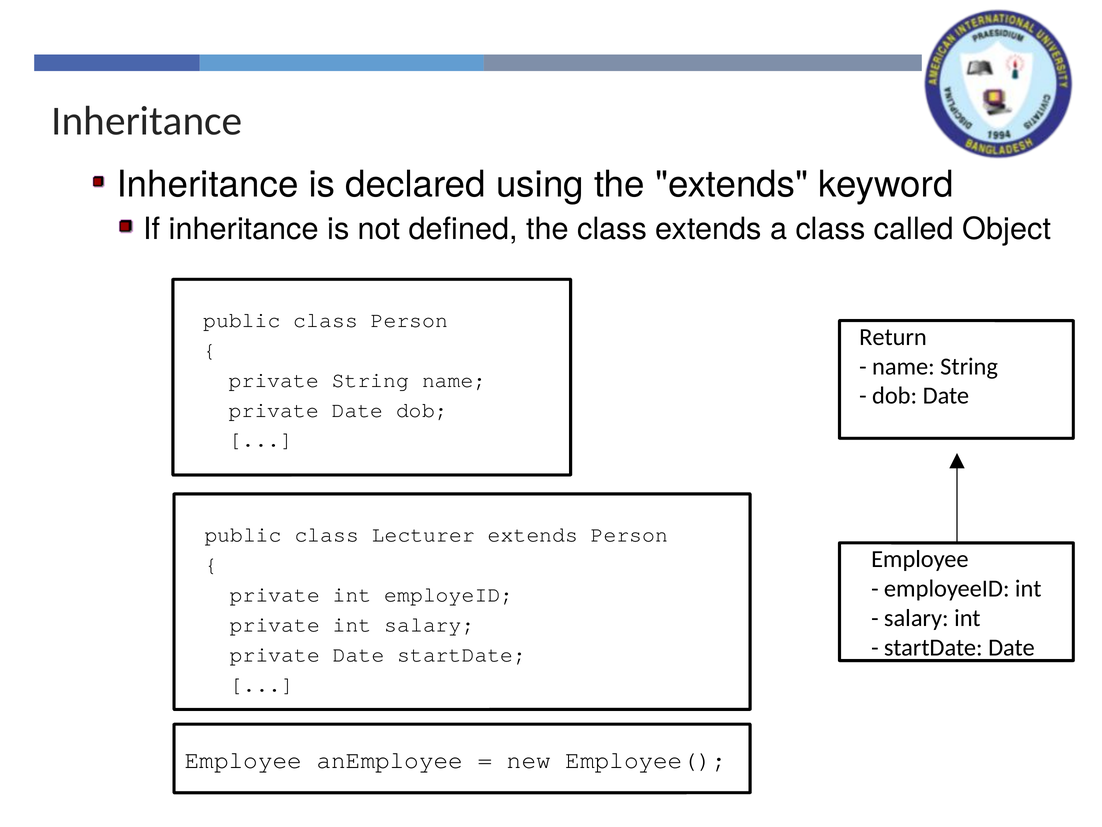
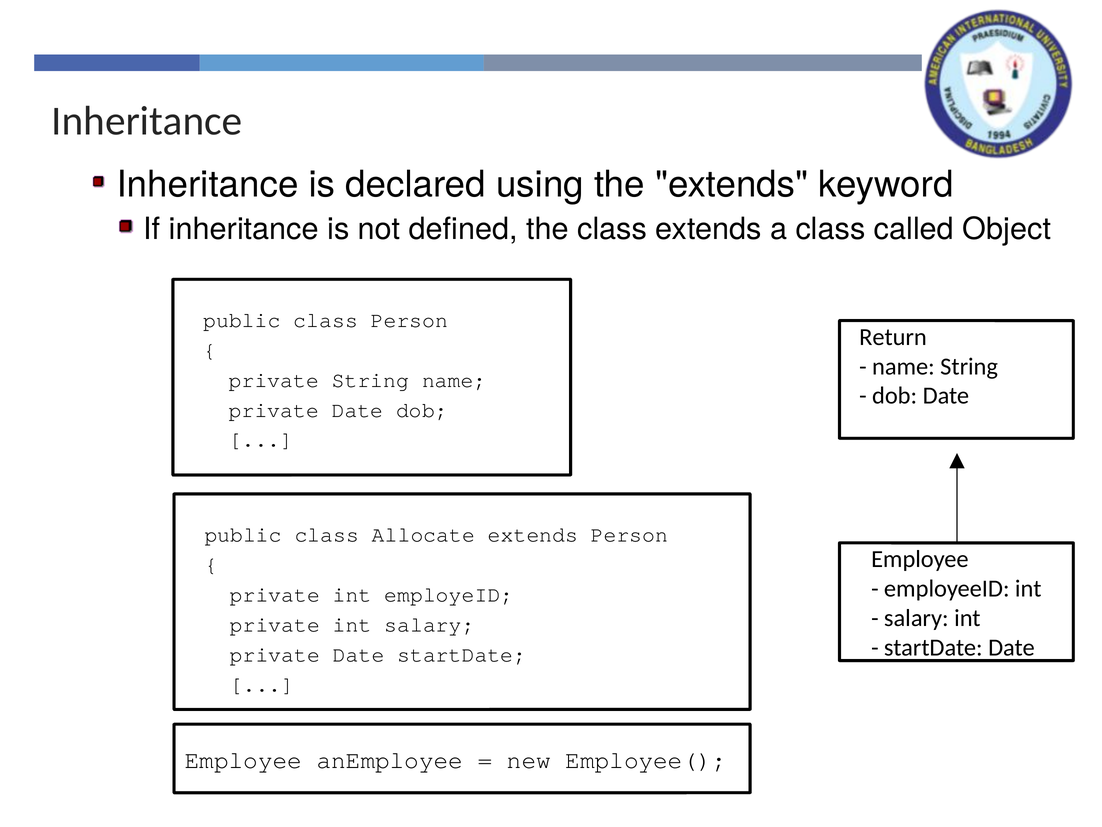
Lecturer: Lecturer -> Allocate (423, 534)
